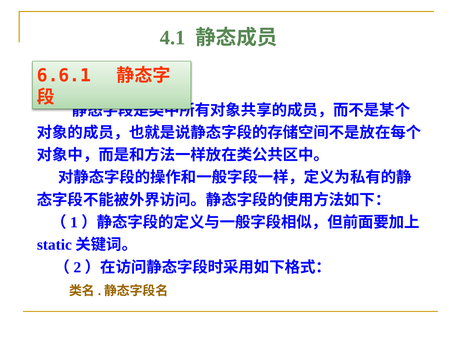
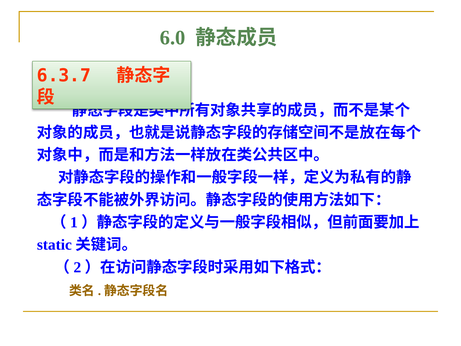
4.1: 4.1 -> 6.0 (173, 38)
6.6.1: 6.6.1 -> 6.3.7 (64, 75)
